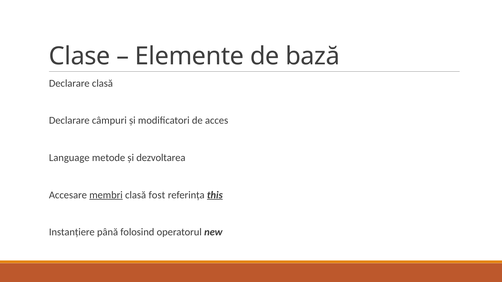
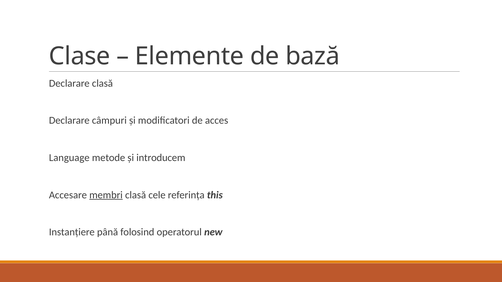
dezvoltarea: dezvoltarea -> introducem (161, 158)
fost: fost -> cele (157, 195)
this underline: present -> none (215, 195)
